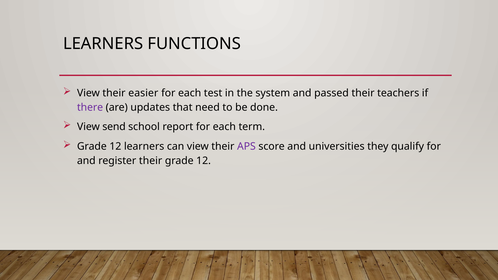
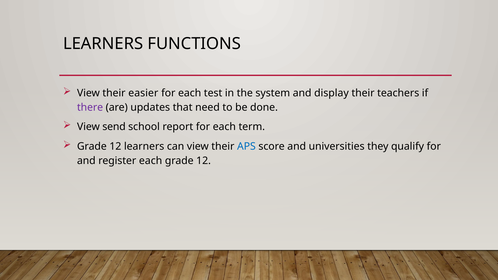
passed: passed -> display (331, 93)
APS colour: purple -> blue (246, 146)
register their: their -> each (151, 161)
